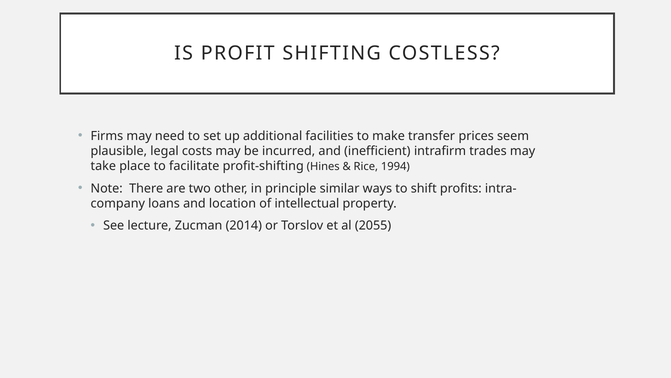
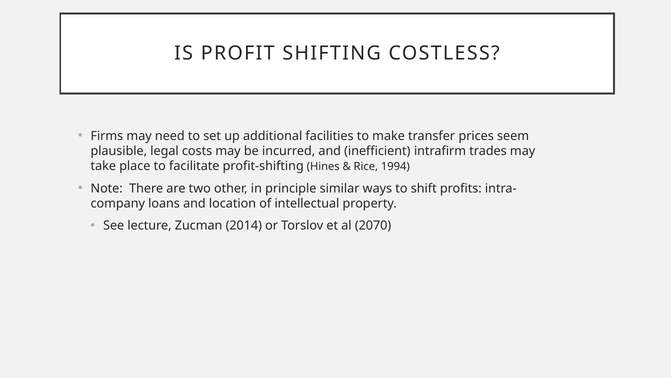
2055: 2055 -> 2070 (373, 225)
